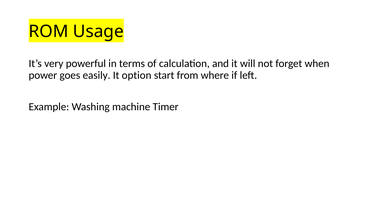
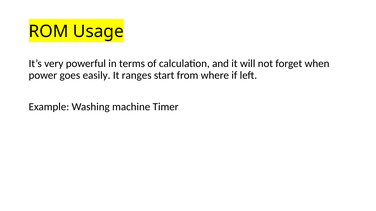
option: option -> ranges (137, 75)
